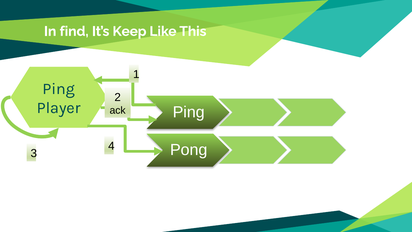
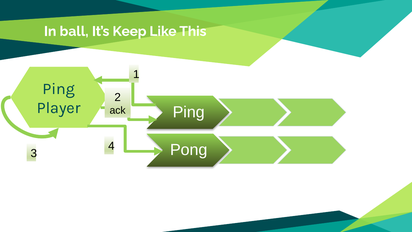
find: find -> ball (74, 31)
